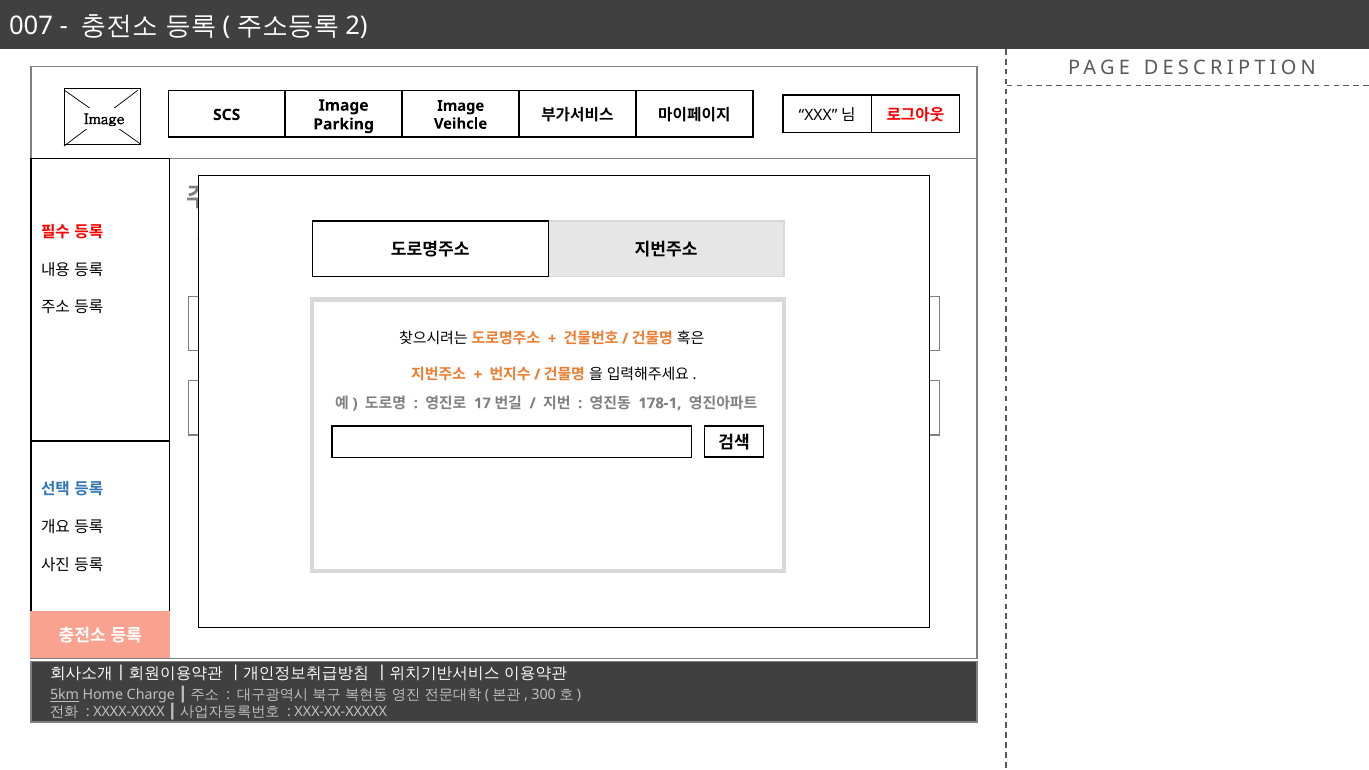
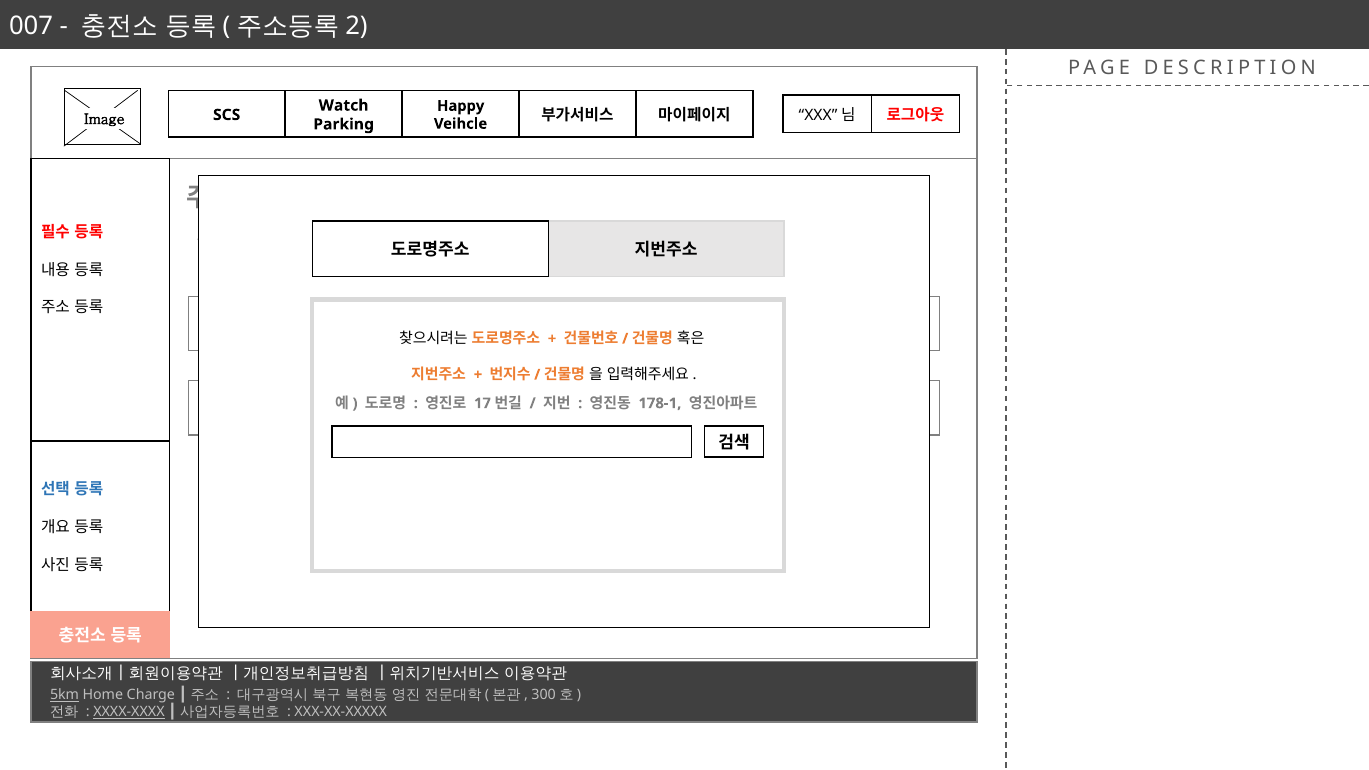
Image: Image -> Watch (344, 105)
Image: Image -> Happy (461, 106)
XXXX-XXXX underline: none -> present (129, 712)
